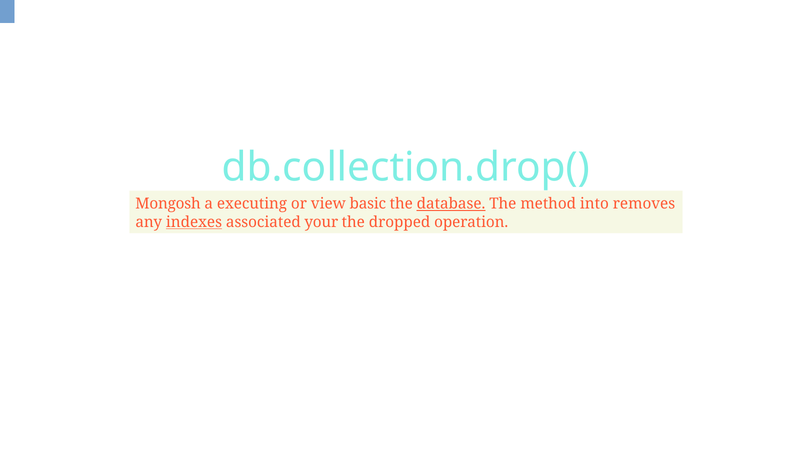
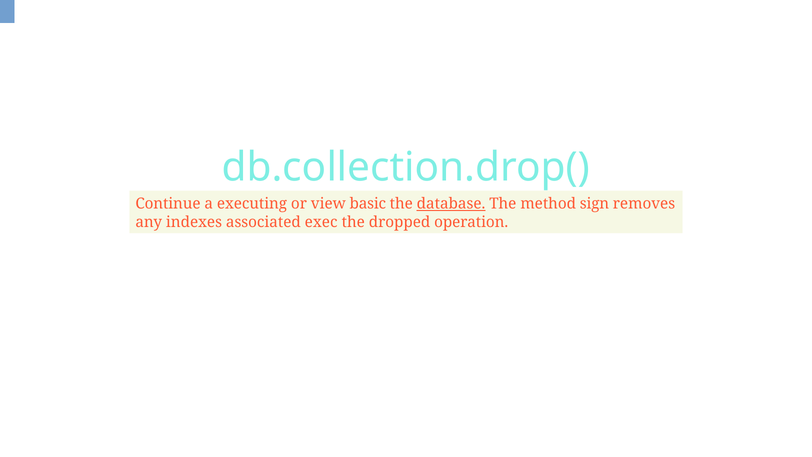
Mongosh: Mongosh -> Continue (168, 204)
into: into -> sign (594, 204)
indexes underline: present -> none (194, 222)
your: your -> exec (321, 222)
